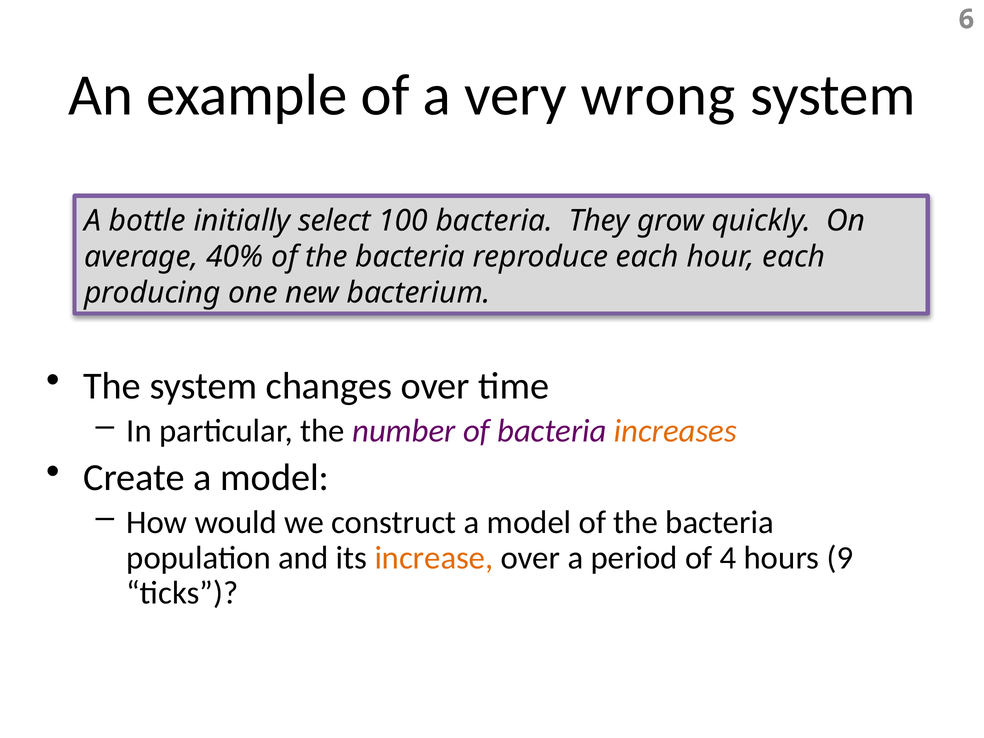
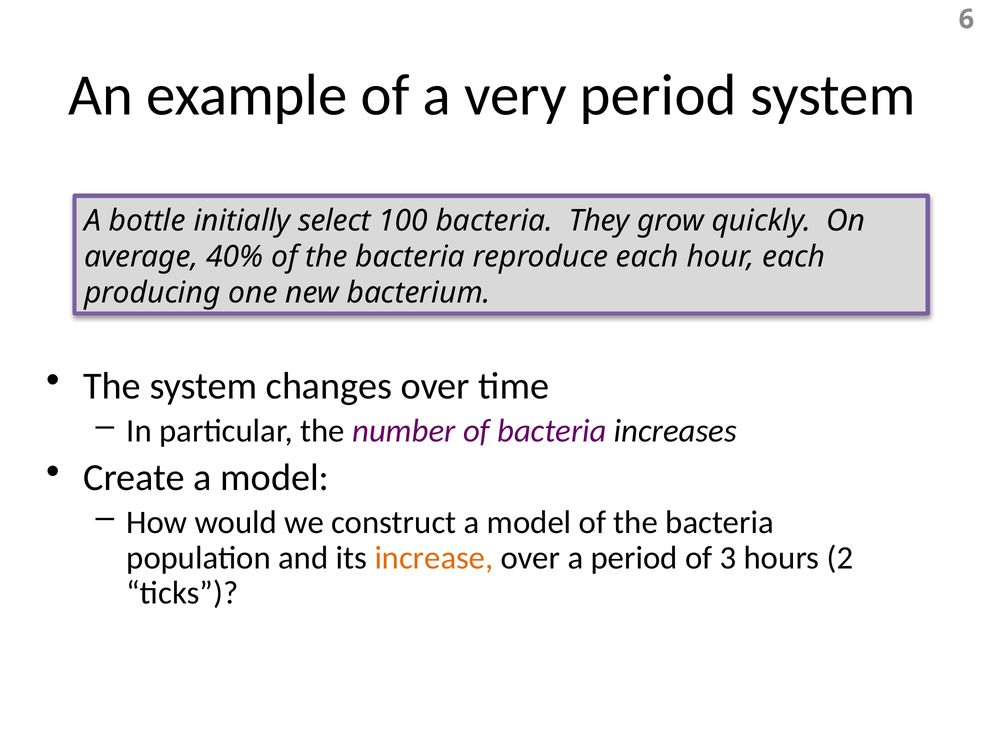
very wrong: wrong -> period (658, 95)
increases colour: orange -> black (675, 431)
4: 4 -> 3 (728, 558)
9: 9 -> 2 (840, 558)
